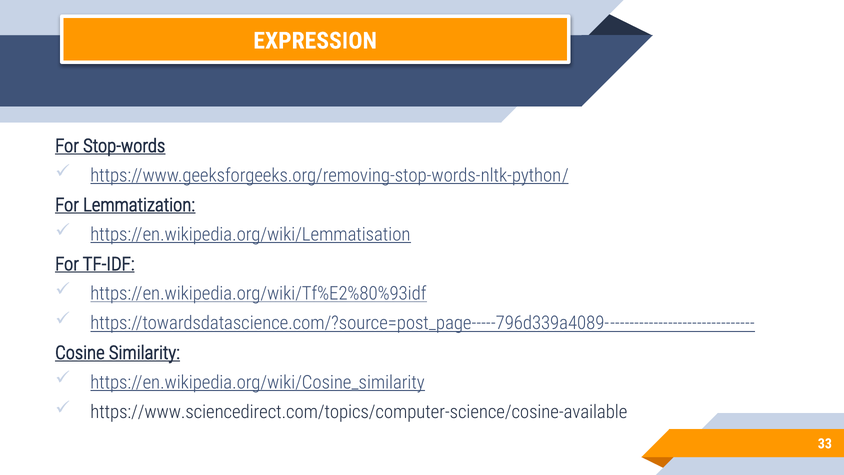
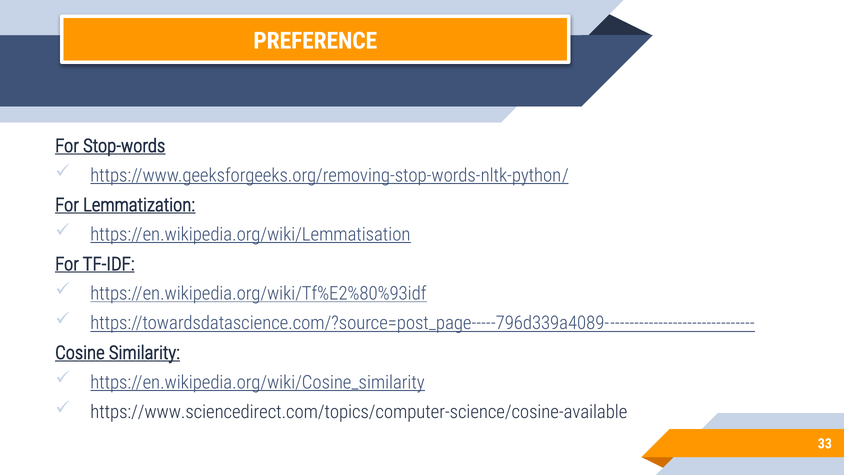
EXPRESSION: EXPRESSION -> PREFERENCE (315, 41)
